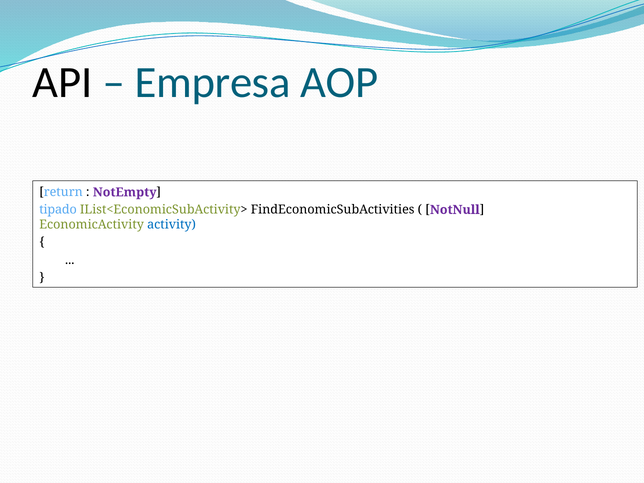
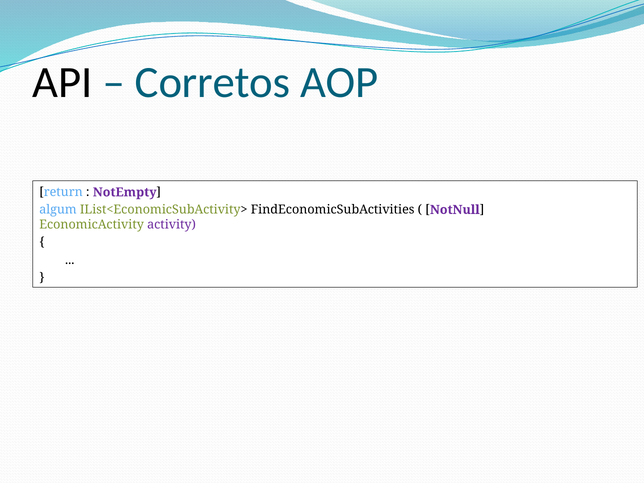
Empresa: Empresa -> Corretos (213, 83)
tipado: tipado -> algum (58, 210)
activity colour: blue -> purple (172, 225)
